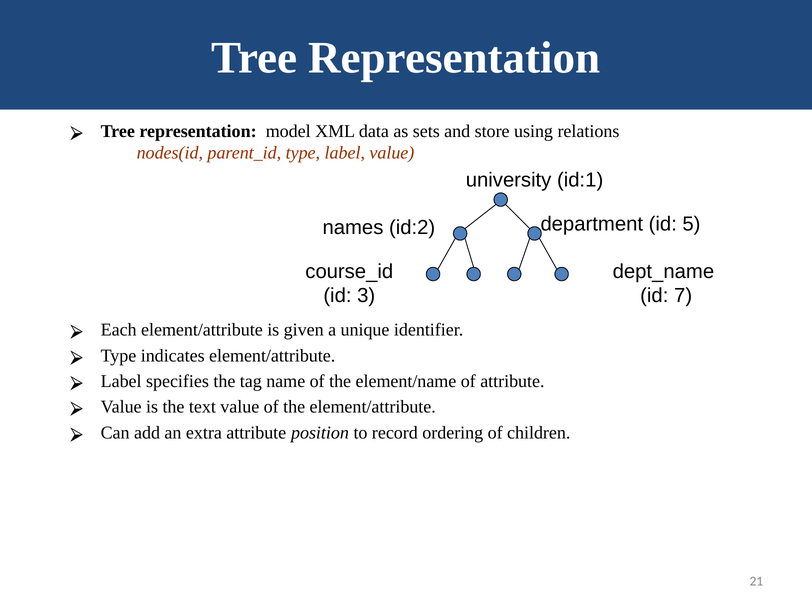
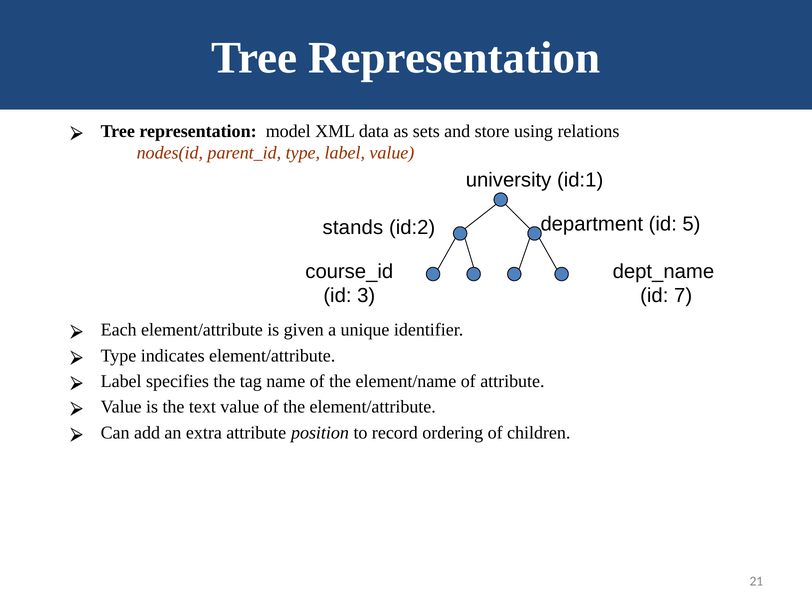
names: names -> stands (353, 227)
